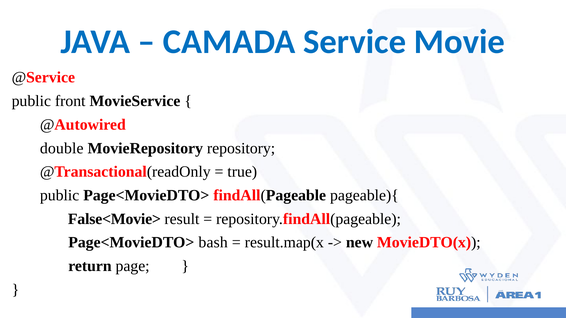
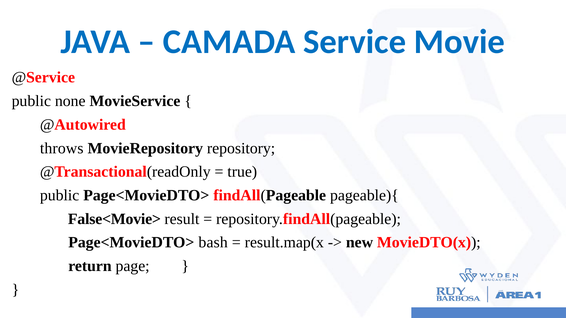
front: front -> none (70, 101)
double: double -> throws (62, 148)
